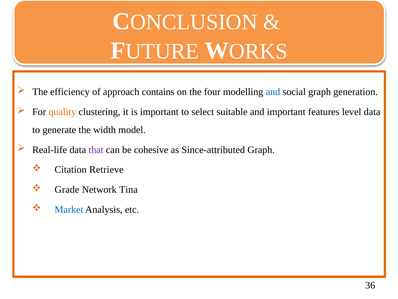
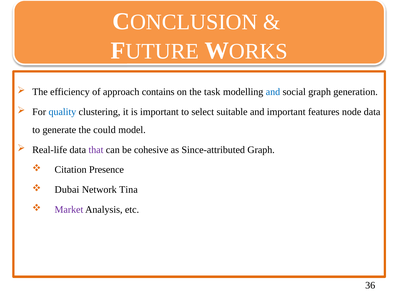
four: four -> task (212, 92)
quality colour: orange -> blue (62, 112)
level: level -> node (352, 112)
width: width -> could (104, 130)
Retrieve: Retrieve -> Presence (106, 169)
Grade: Grade -> Dubai (67, 189)
Market colour: blue -> purple (69, 209)
